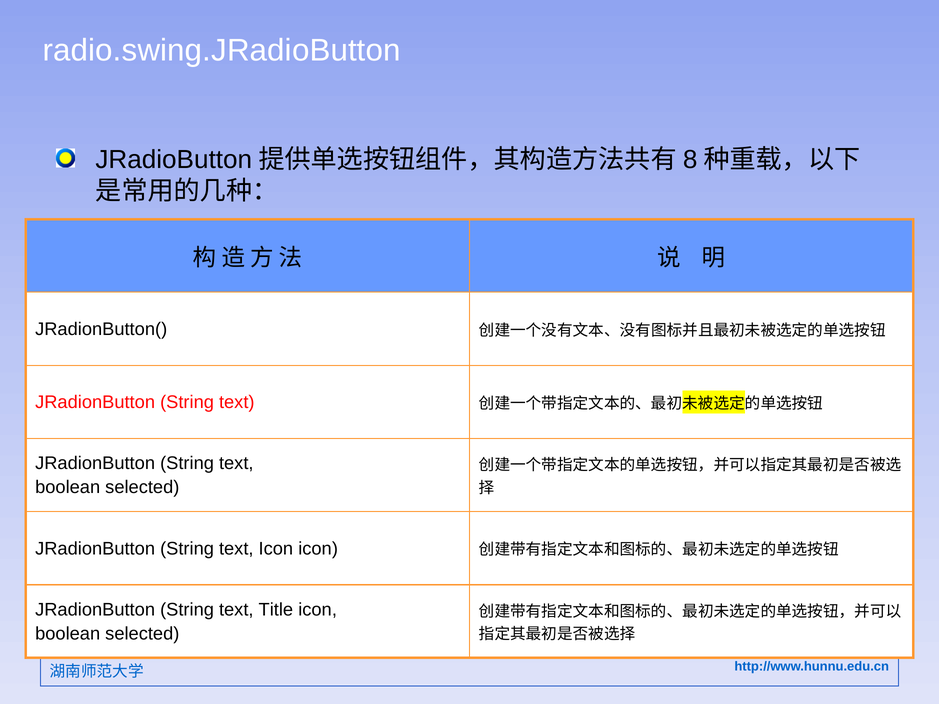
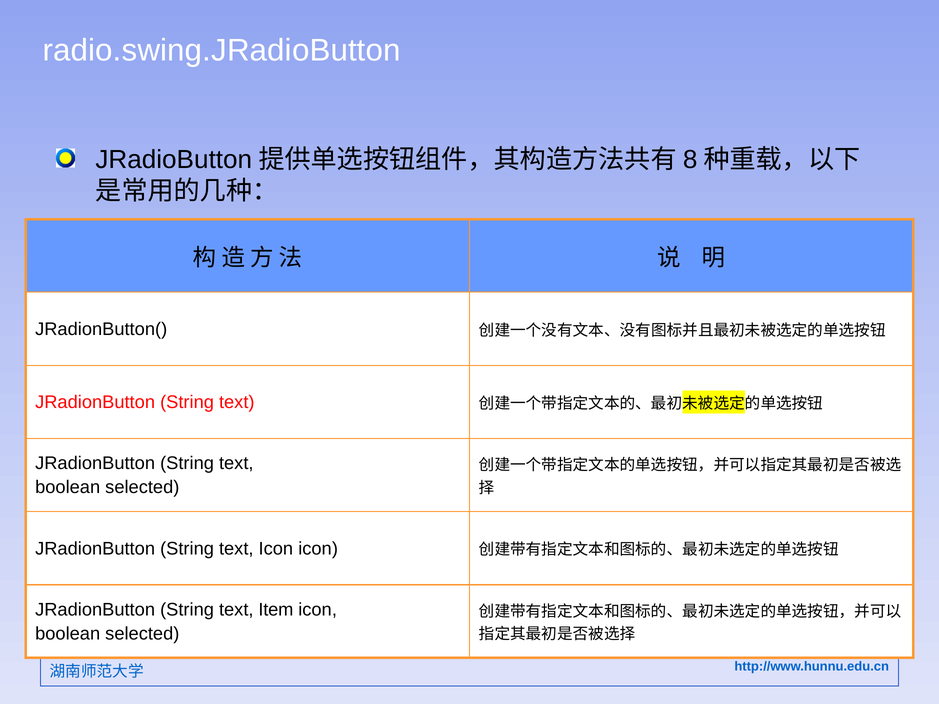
Title: Title -> Item (276, 610)
